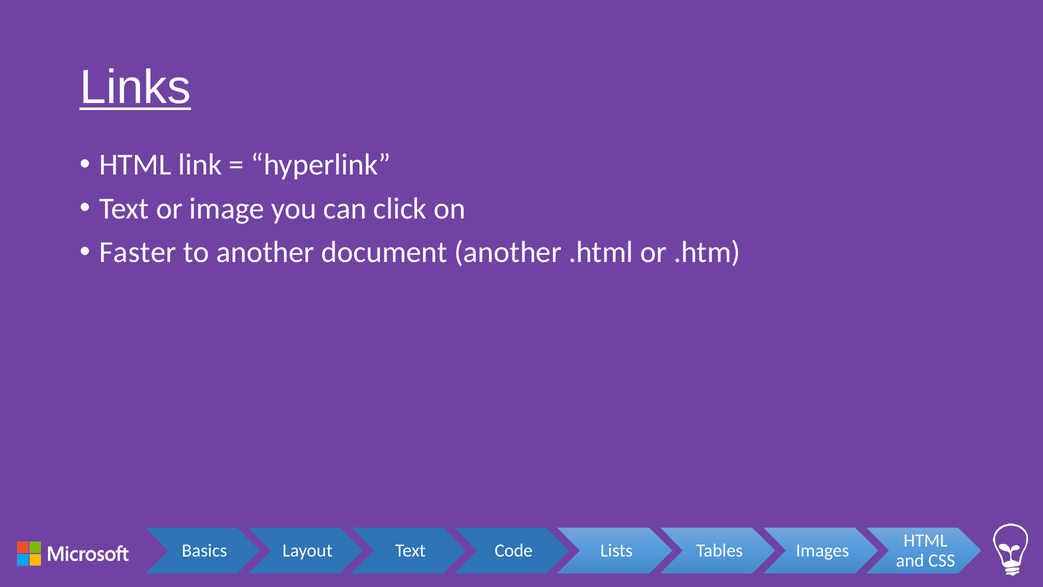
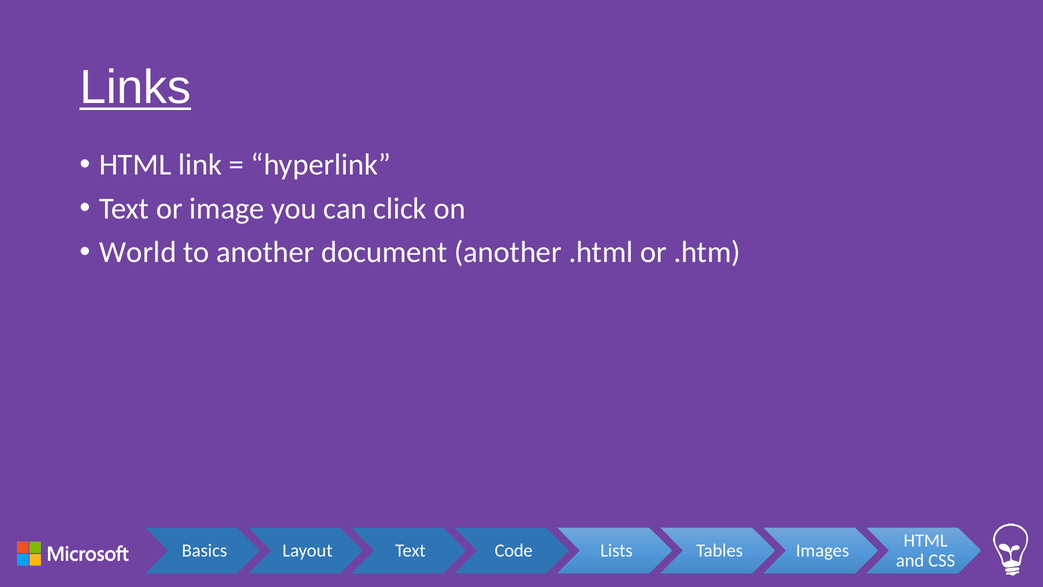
Faster: Faster -> World (138, 252)
